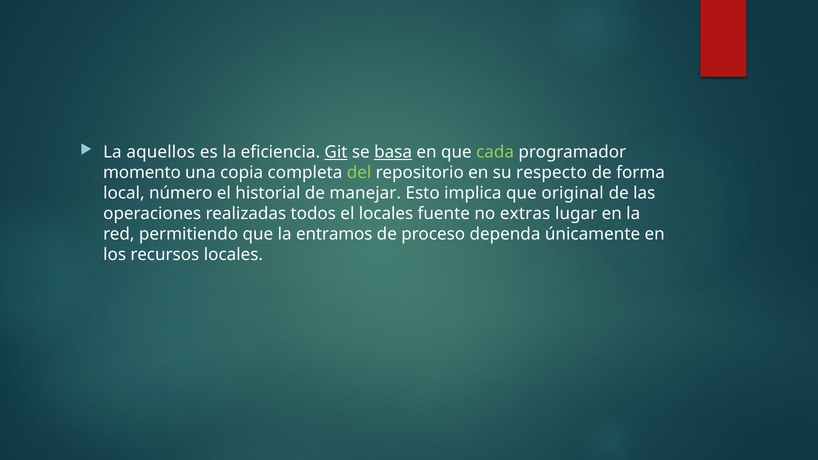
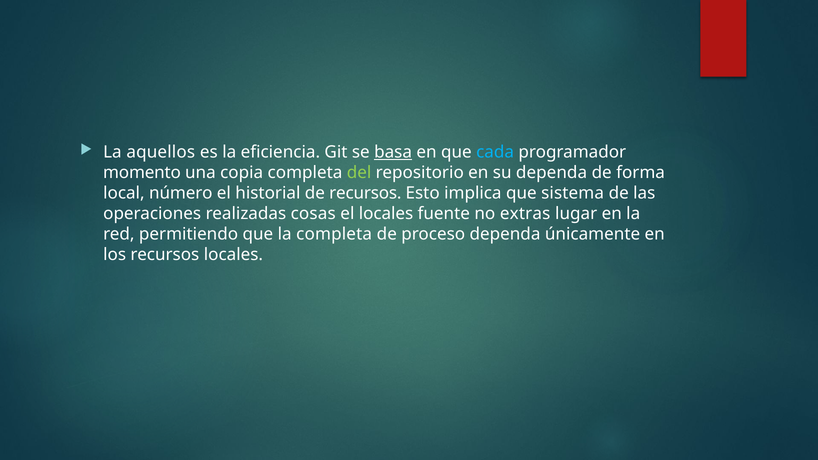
Git underline: present -> none (336, 152)
cada colour: light green -> light blue (495, 152)
su respecto: respecto -> dependa (552, 173)
de manejar: manejar -> recursos (365, 193)
original: original -> sistema (573, 193)
todos: todos -> cosas (313, 214)
la entramos: entramos -> completa (334, 234)
